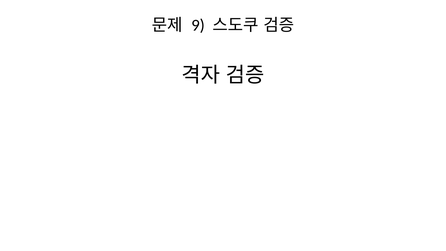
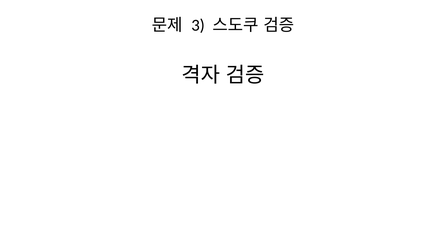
9: 9 -> 3 (198, 25)
